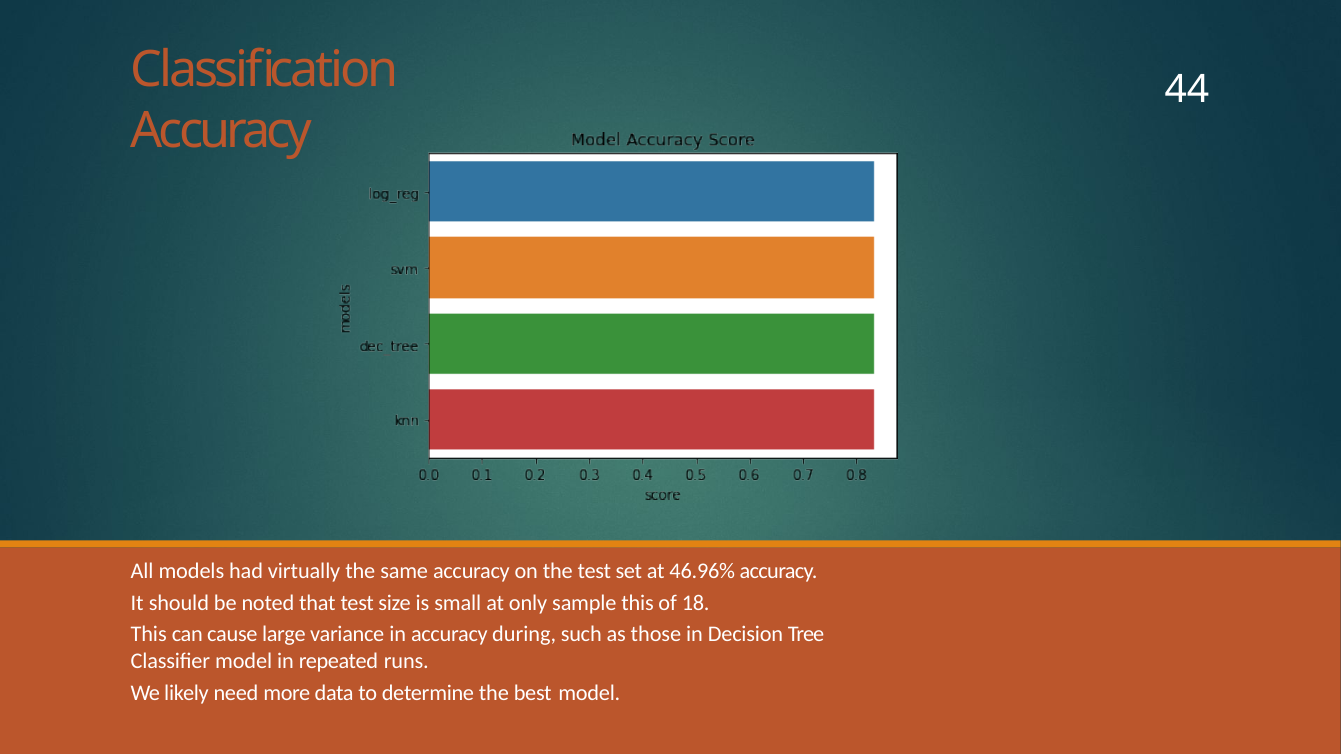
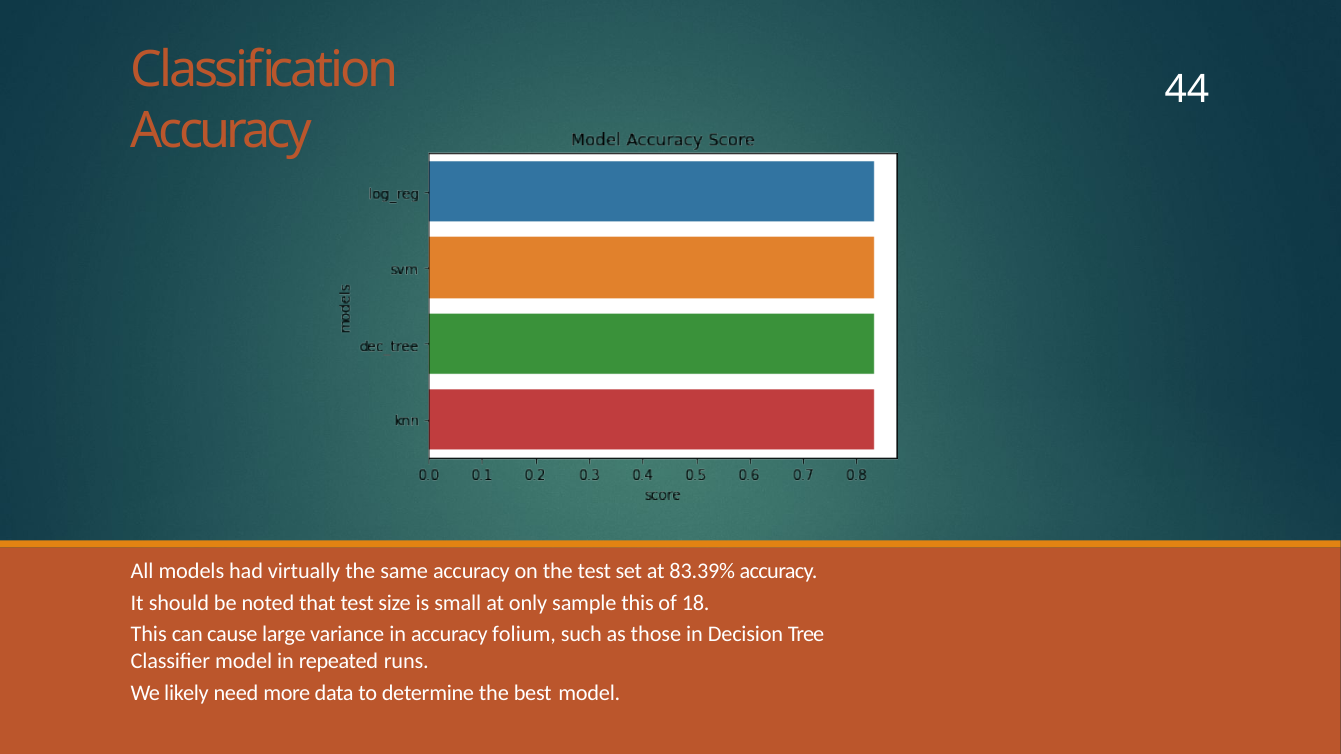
46.96%: 46.96% -> 83.39% (702, 572)
during: during -> folium (524, 634)
